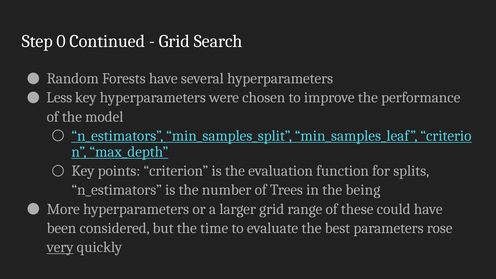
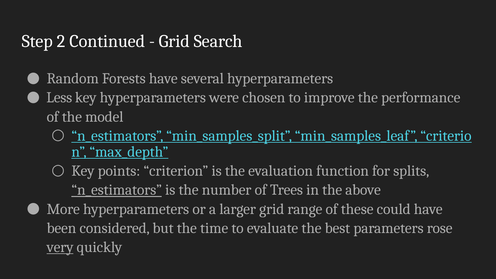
0: 0 -> 2 (61, 41)
n_estimators underline: none -> present (117, 190)
being: being -> above (363, 190)
